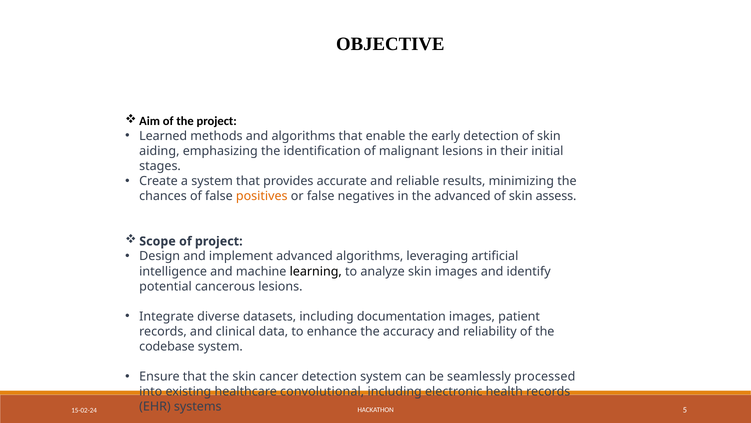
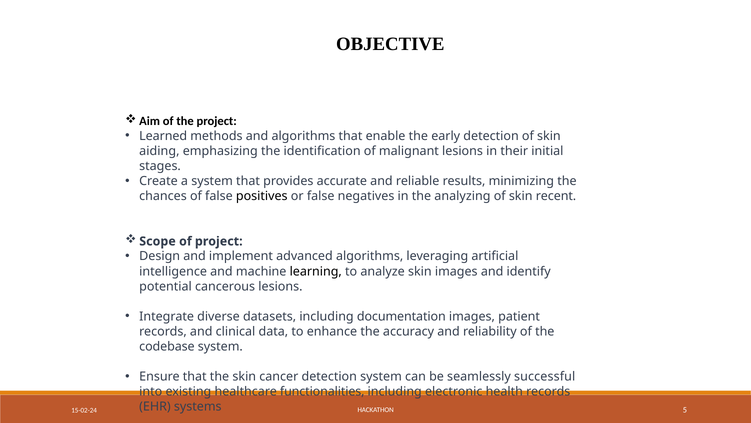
positives colour: orange -> black (262, 196)
the advanced: advanced -> analyzing (462, 196)
assess: assess -> recent (556, 196)
processed: processed -> successful (545, 376)
convolutional: convolutional -> functionalities (322, 391)
